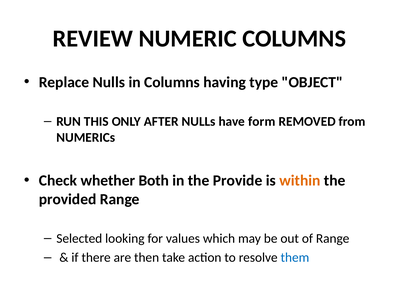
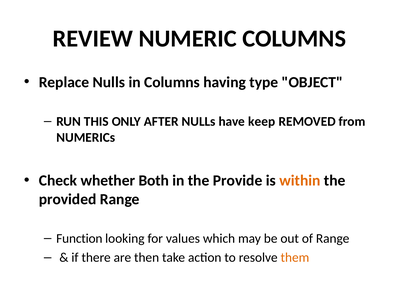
form: form -> keep (262, 122)
Selected: Selected -> Function (79, 239)
them colour: blue -> orange (295, 258)
